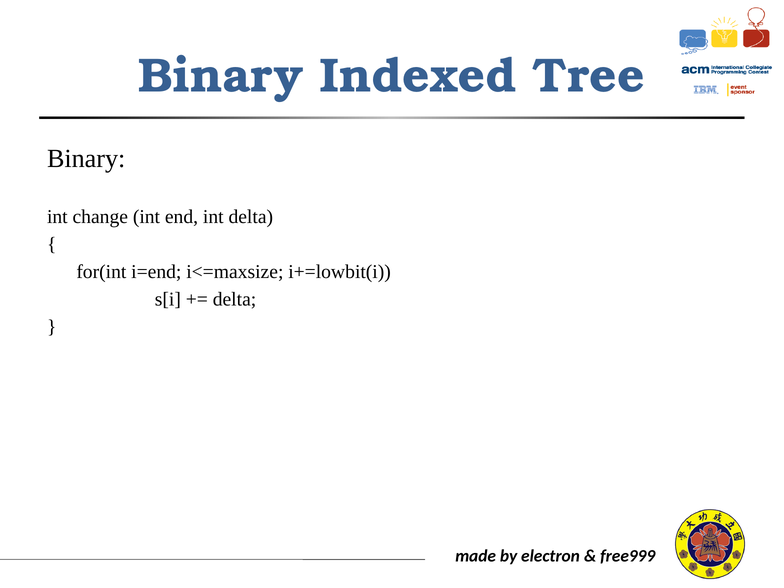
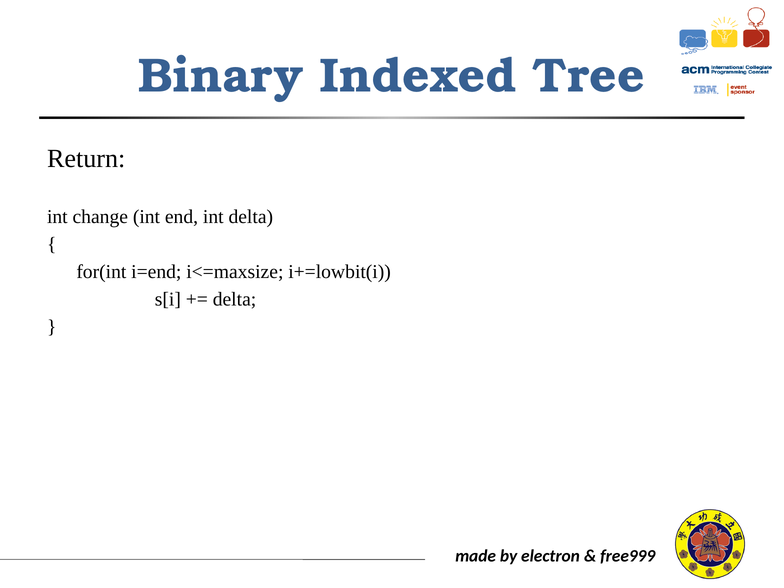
Binary: Binary -> Return (86, 159)
